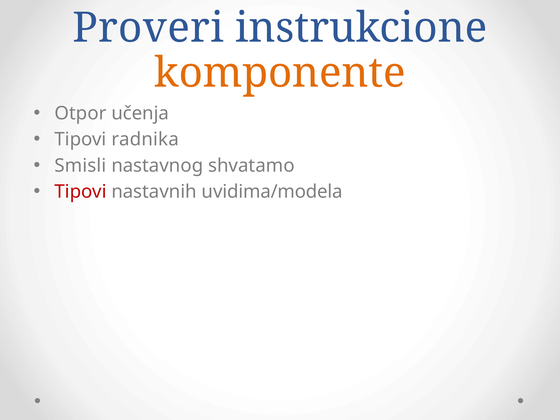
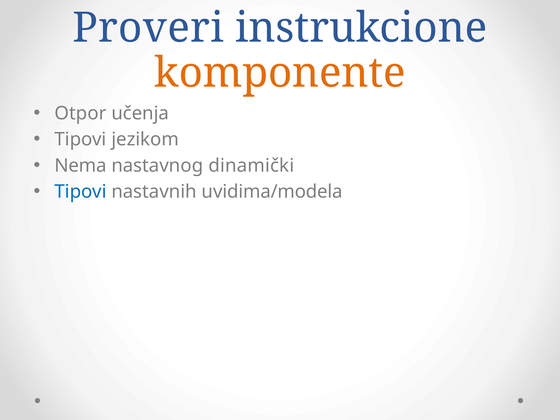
radnika: radnika -> jezikom (145, 139)
Smisli: Smisli -> Nema (81, 166)
shvatamo: shvatamo -> dinamički (251, 166)
Tipovi colour: red -> blue (81, 192)
